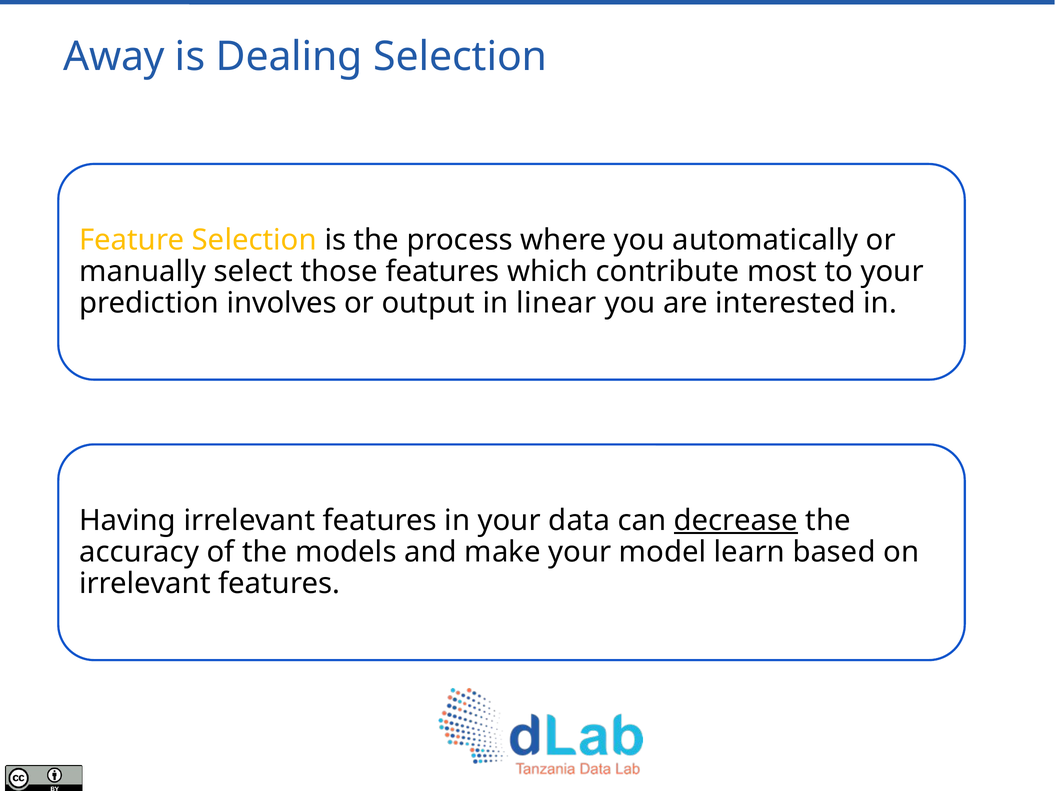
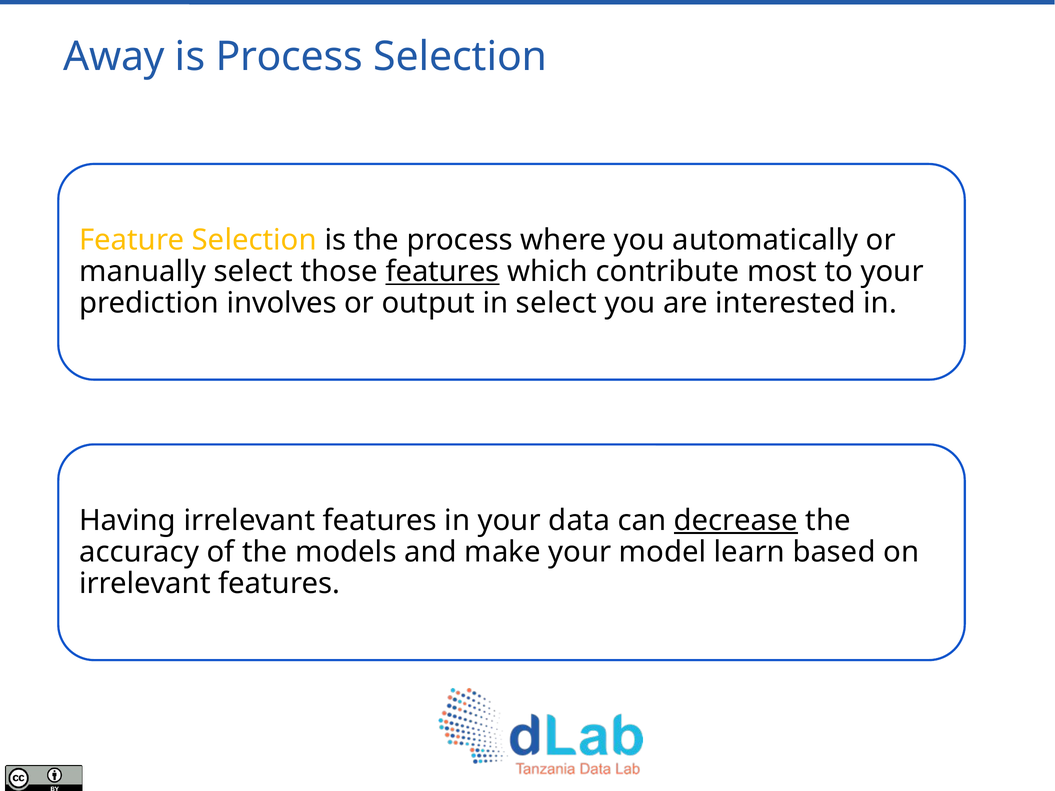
is Dealing: Dealing -> Process (289, 57)
features underline: none -> present (443, 272)
in linear: linear -> select (556, 303)
